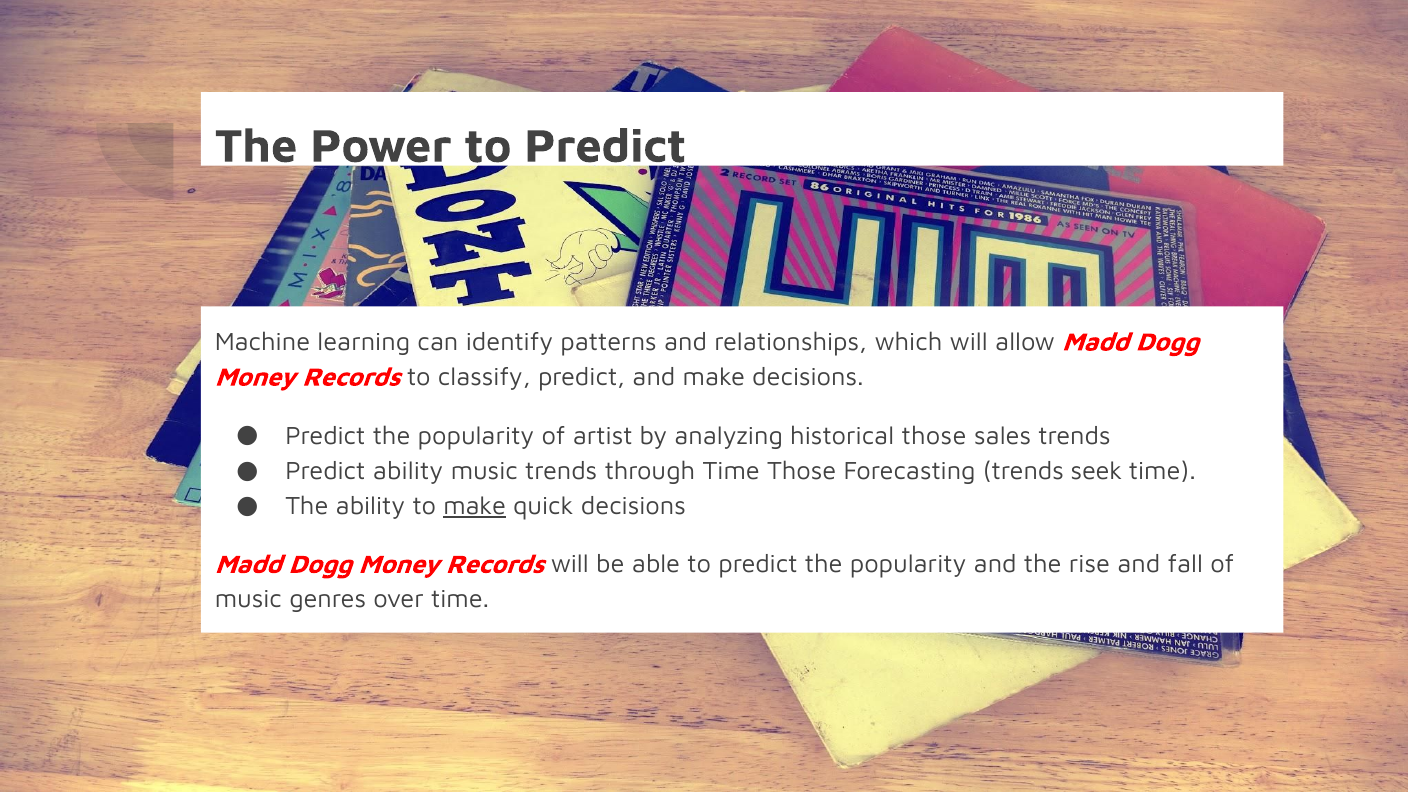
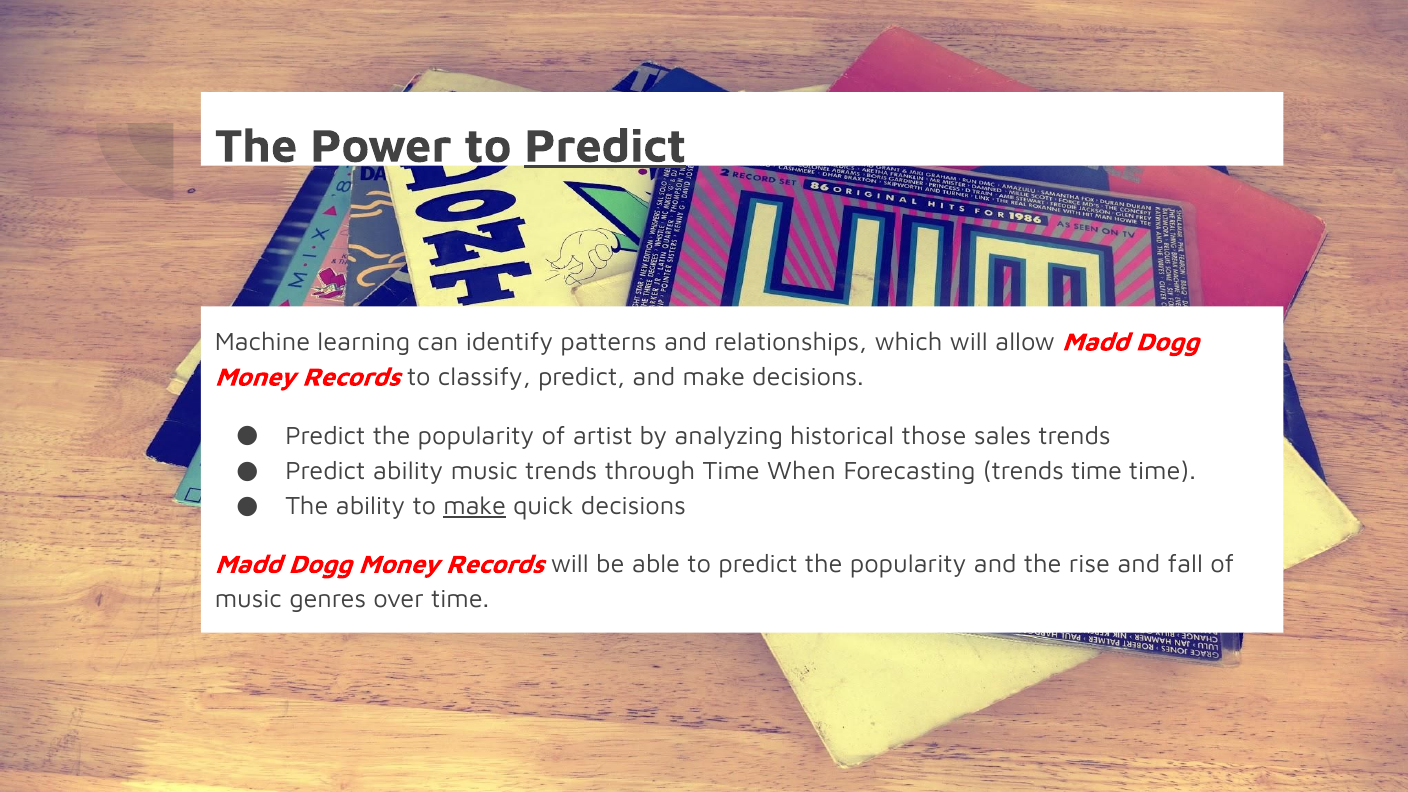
Predict underline: none -> present (605, 146)
Time Those: Those -> When (801, 471)
trends seek: seek -> time (1097, 471)
